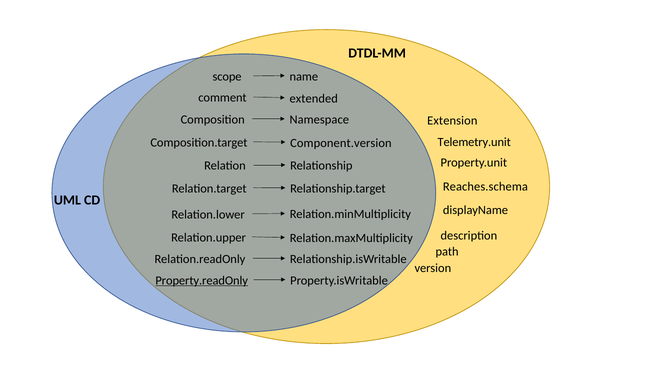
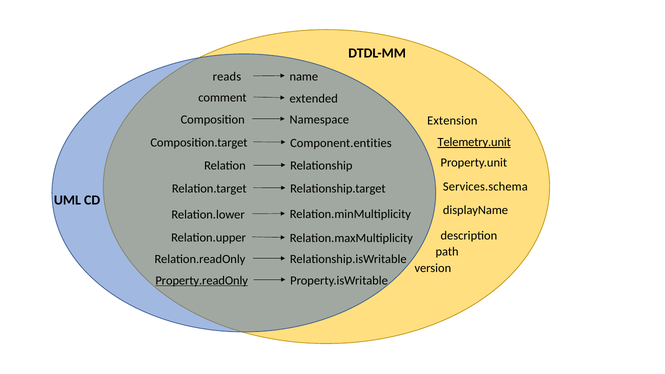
scope: scope -> reads (227, 77)
Telemetry.unit underline: none -> present (474, 142)
Component.version: Component.version -> Component.entities (341, 143)
Reaches.schema: Reaches.schema -> Services.schema (485, 187)
